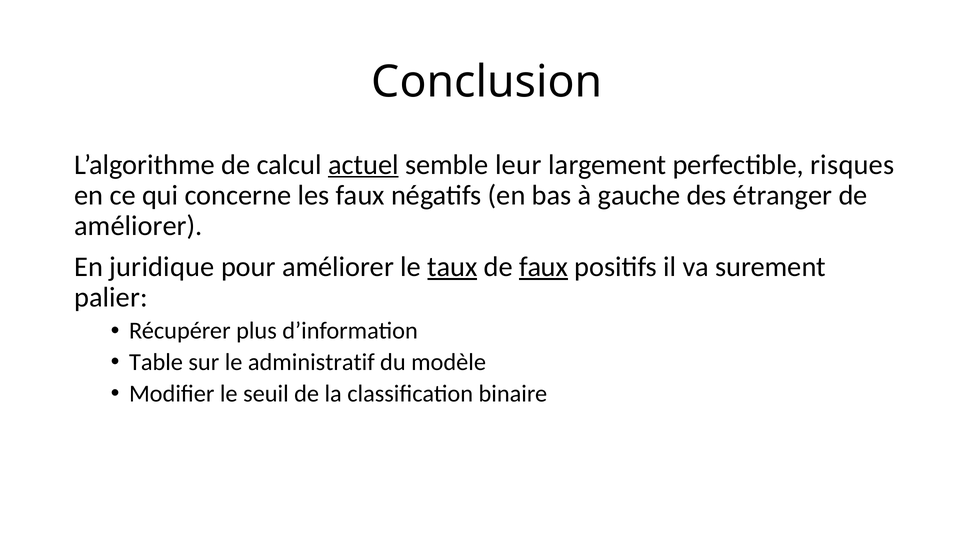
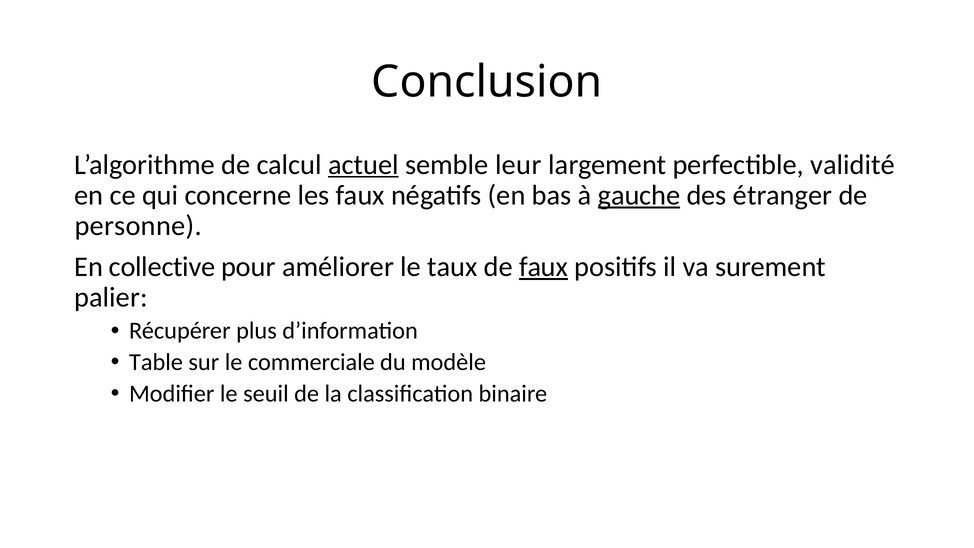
risques: risques -> validité (852, 165)
gauche underline: none -> present (639, 195)
améliorer: améliorer -> personne (138, 226)
juridique: juridique -> collective (162, 267)
taux underline: present -> none (452, 267)
administratif: administratif -> commerciale (311, 362)
